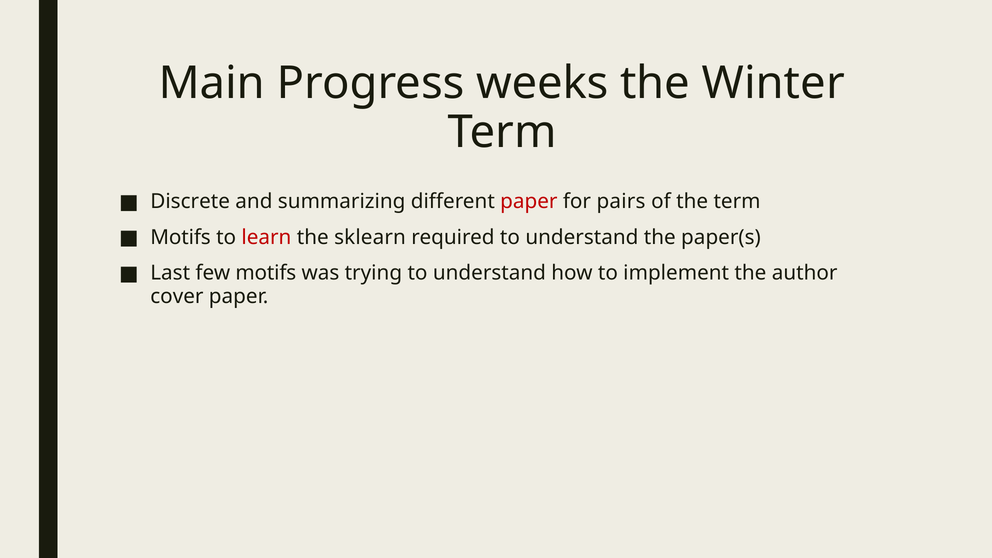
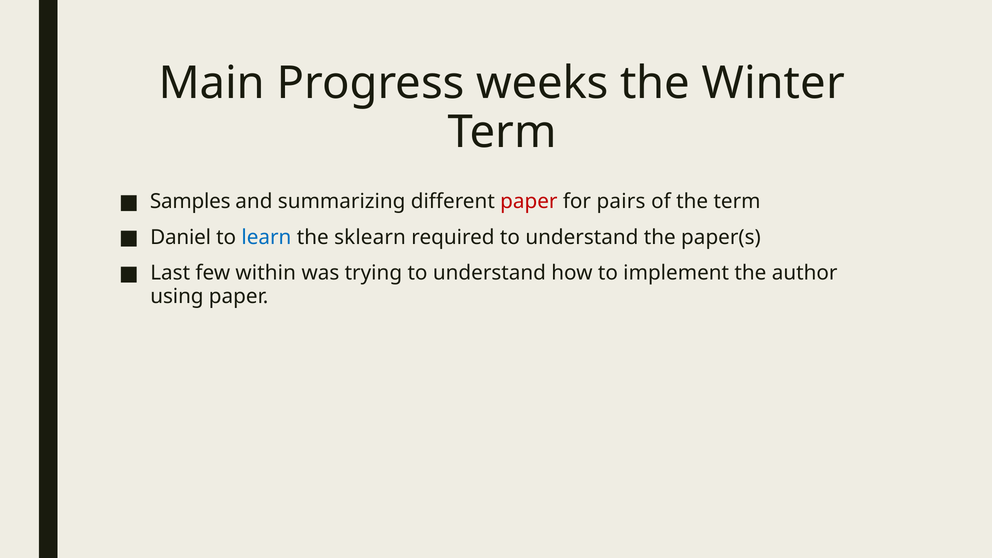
Discrete: Discrete -> Samples (190, 202)
Motifs: Motifs -> Daniel (181, 237)
learn colour: red -> blue (266, 237)
few motifs: motifs -> within (266, 273)
cover: cover -> using (177, 296)
